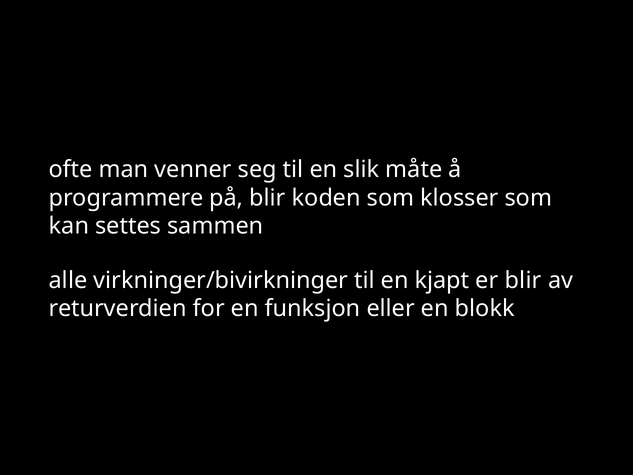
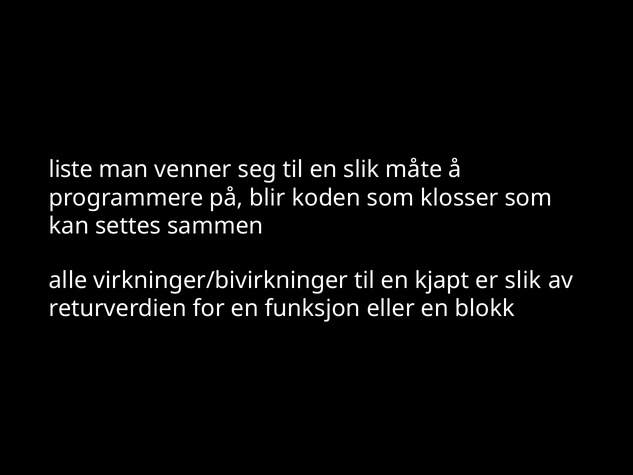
ofte: ofte -> liste (71, 170)
er blir: blir -> slik (523, 280)
